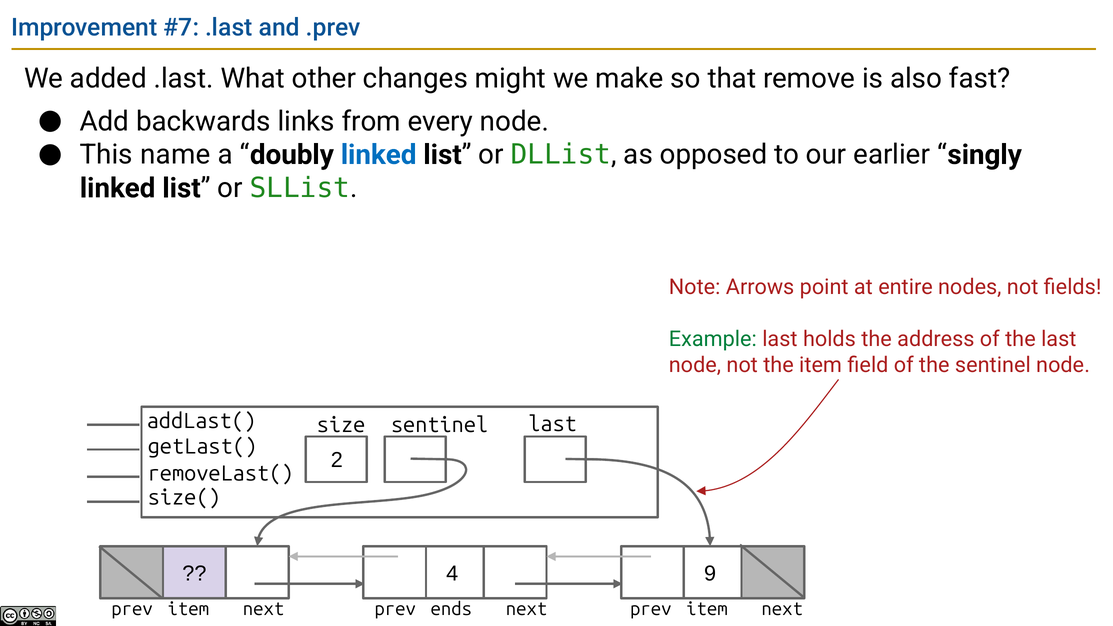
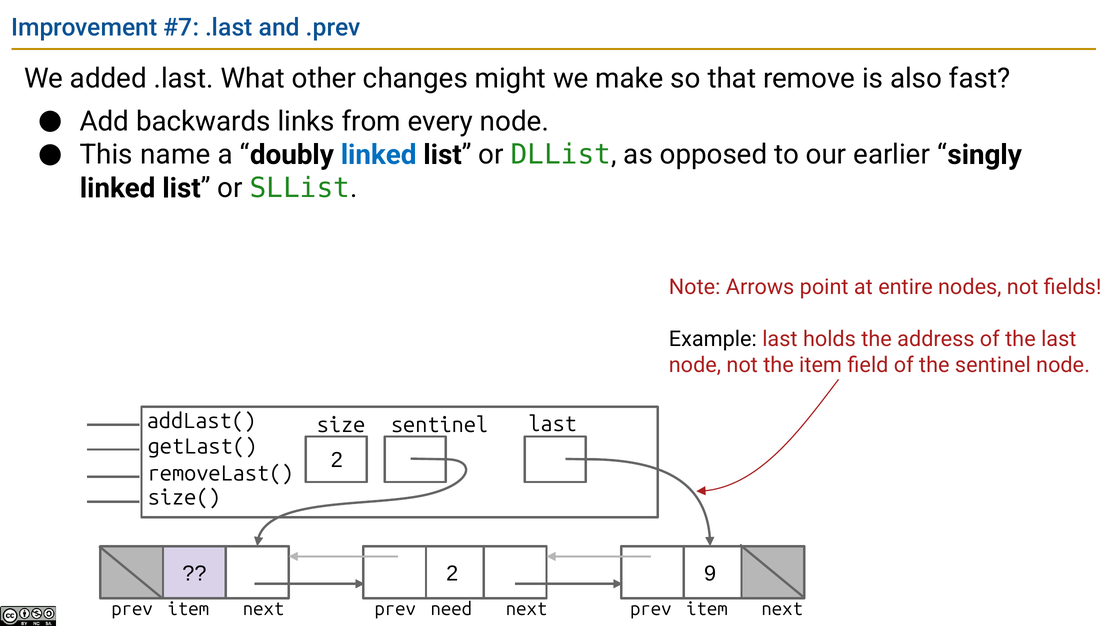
Example colour: green -> black (713, 339)
4: 4 -> 2 (452, 574)
ends: ends -> need (451, 609)
